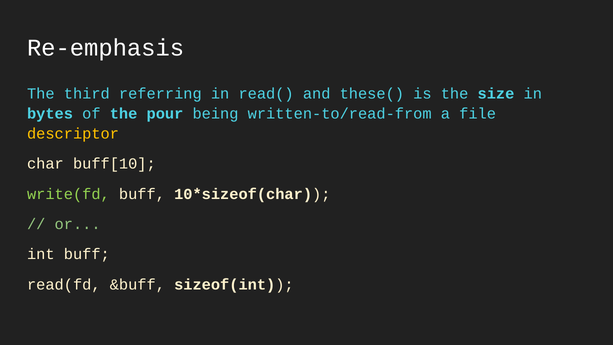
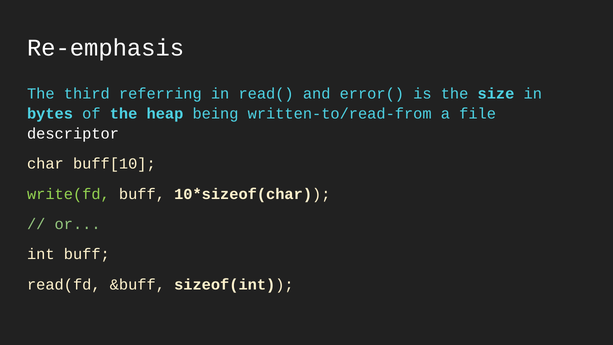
these(: these( -> error( (372, 94)
pour: pour -> heap (165, 114)
descriptor colour: yellow -> white (73, 134)
